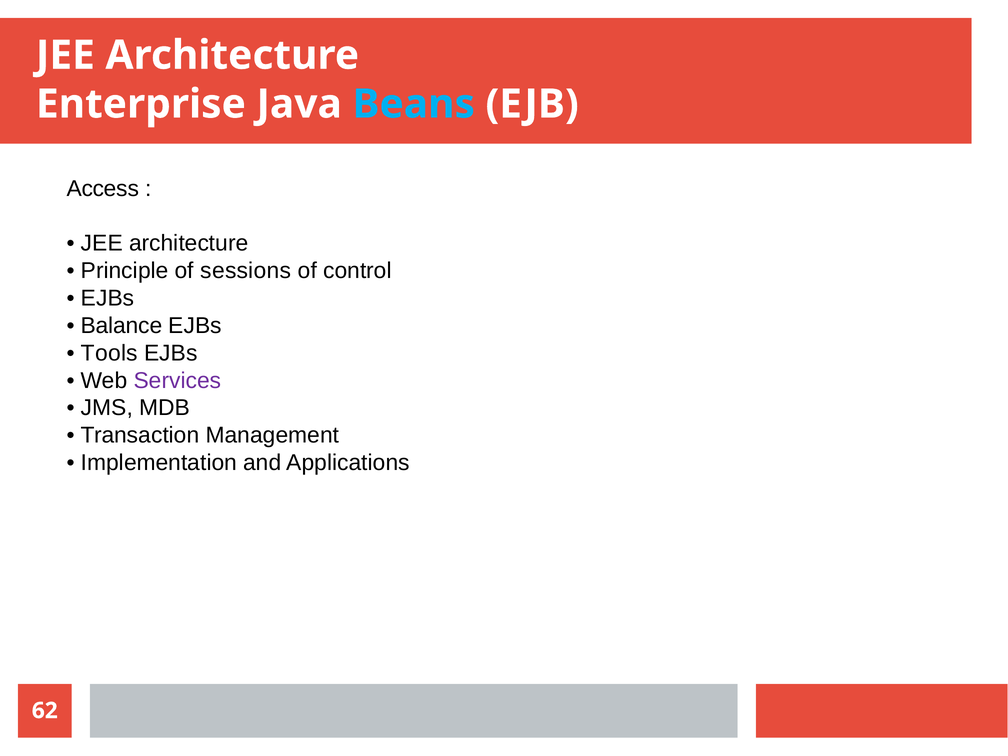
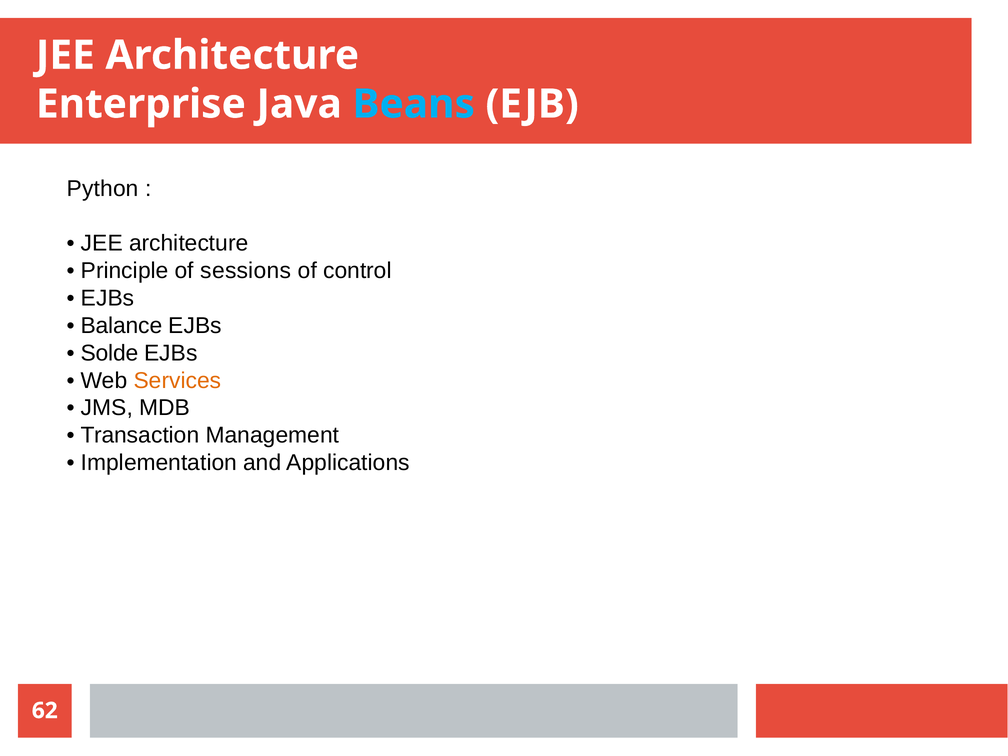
Access: Access -> Python (103, 188)
Tools: Tools -> Solde (110, 353)
Services colour: purple -> orange (178, 380)
